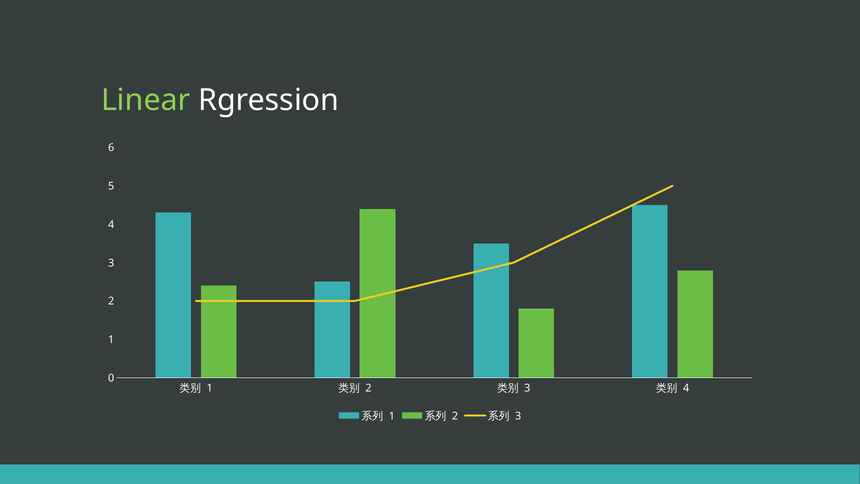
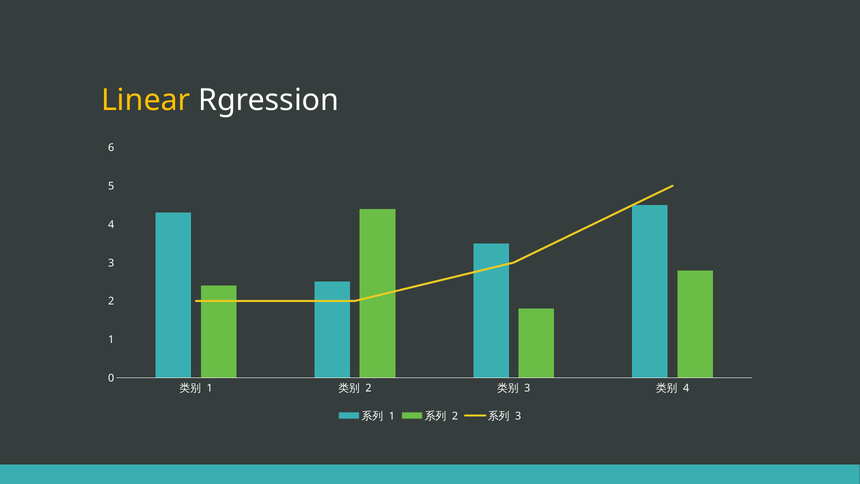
Linear colour: light green -> yellow (146, 100)
